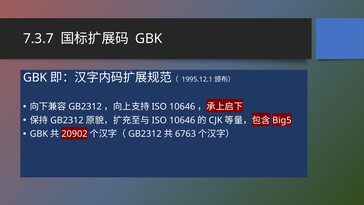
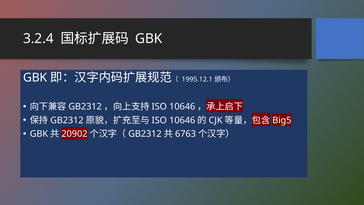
7.3.7: 7.3.7 -> 3.2.4 (38, 39)
